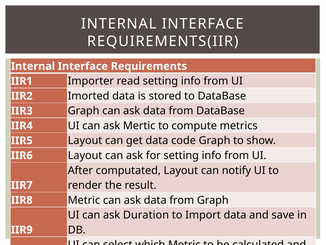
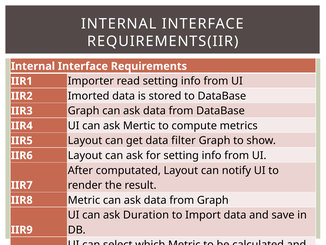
code: code -> filter (183, 140)
